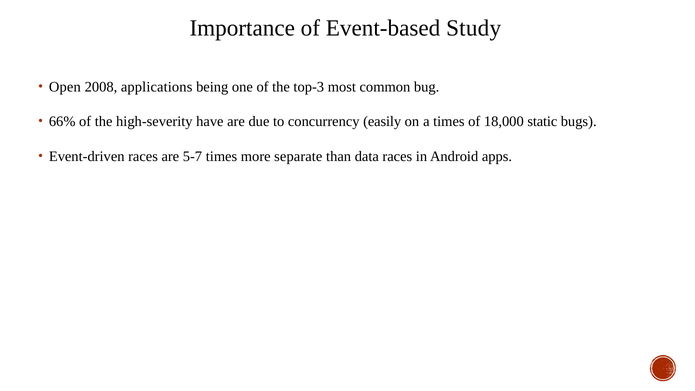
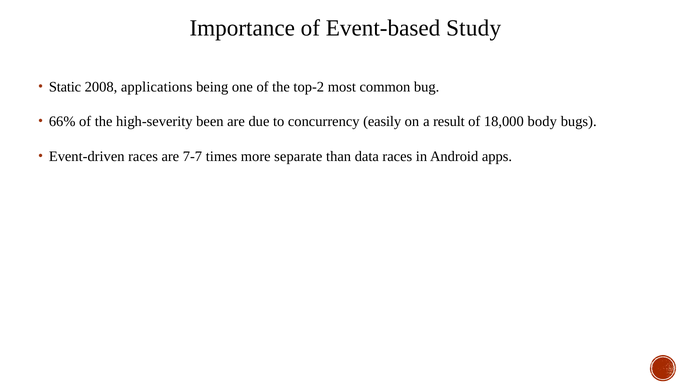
Open: Open -> Static (65, 87)
top-3: top-3 -> top-2 (309, 87)
have: have -> been (210, 122)
times: times -> result (449, 122)
static: static -> body (542, 122)
5-7: 5-7 -> 7-7 (192, 156)
